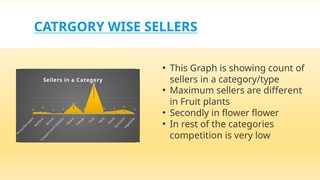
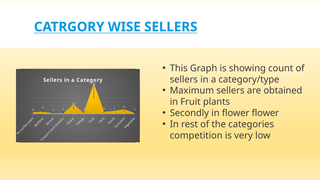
different: different -> obtained (283, 91)
